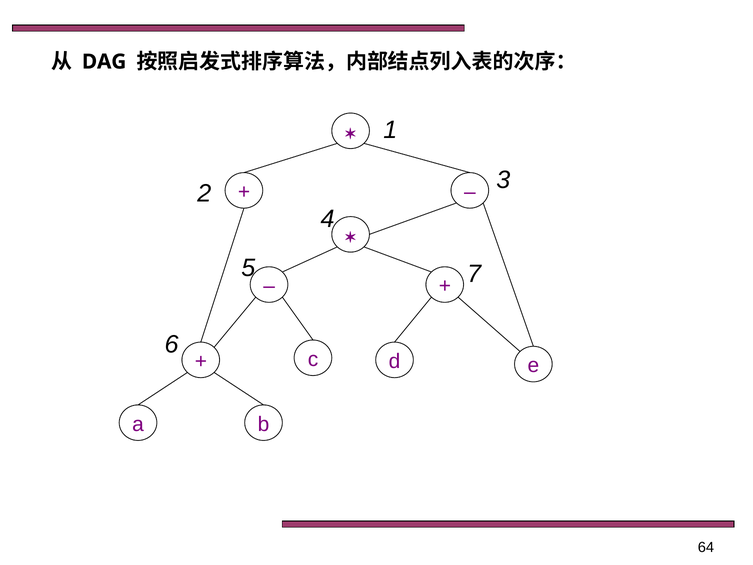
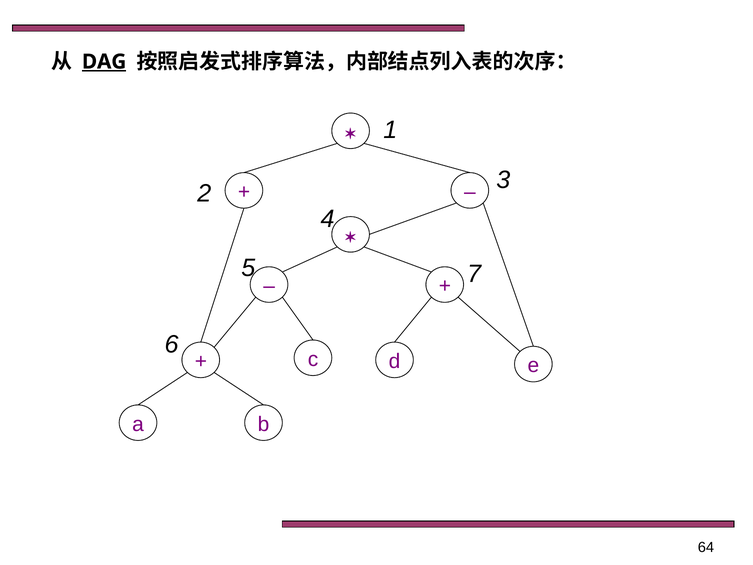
DAG underline: none -> present (104, 62)
